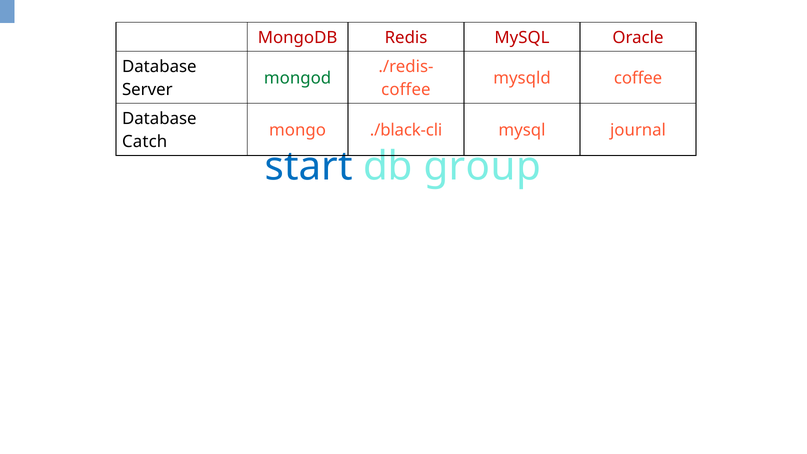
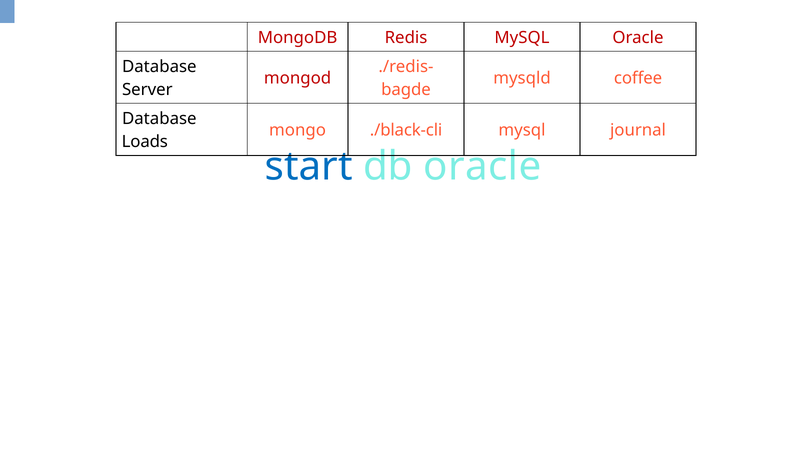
mongod colour: green -> red (298, 78)
coffee: coffee -> bagde (406, 90)
Catch: Catch -> Loads (145, 142)
db group: group -> oracle (482, 166)
